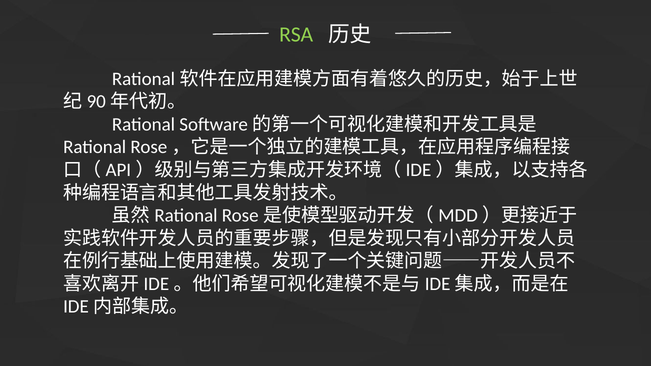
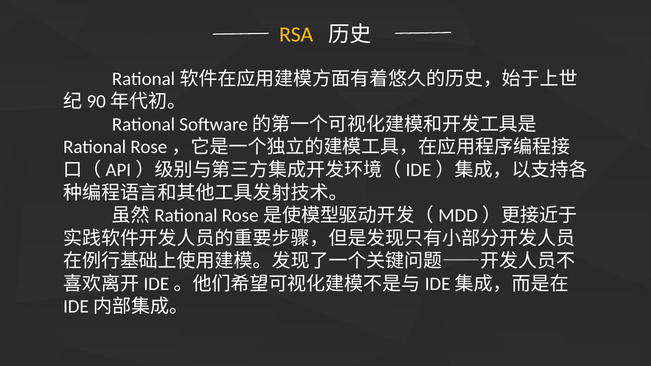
RSA colour: light green -> yellow (296, 35)
